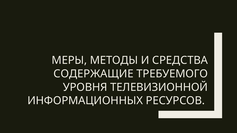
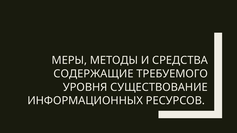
ТЕЛЕВИЗИОННОЙ: ТЕЛЕВИЗИОННОЙ -> СУЩЕСТВОВАНИЕ (159, 87)
